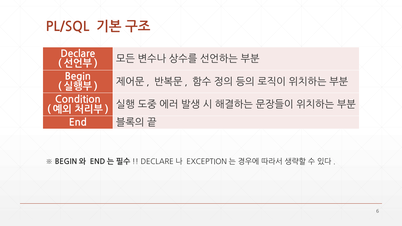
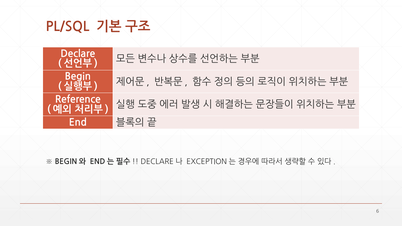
Condition: Condition -> Reference (78, 100)
